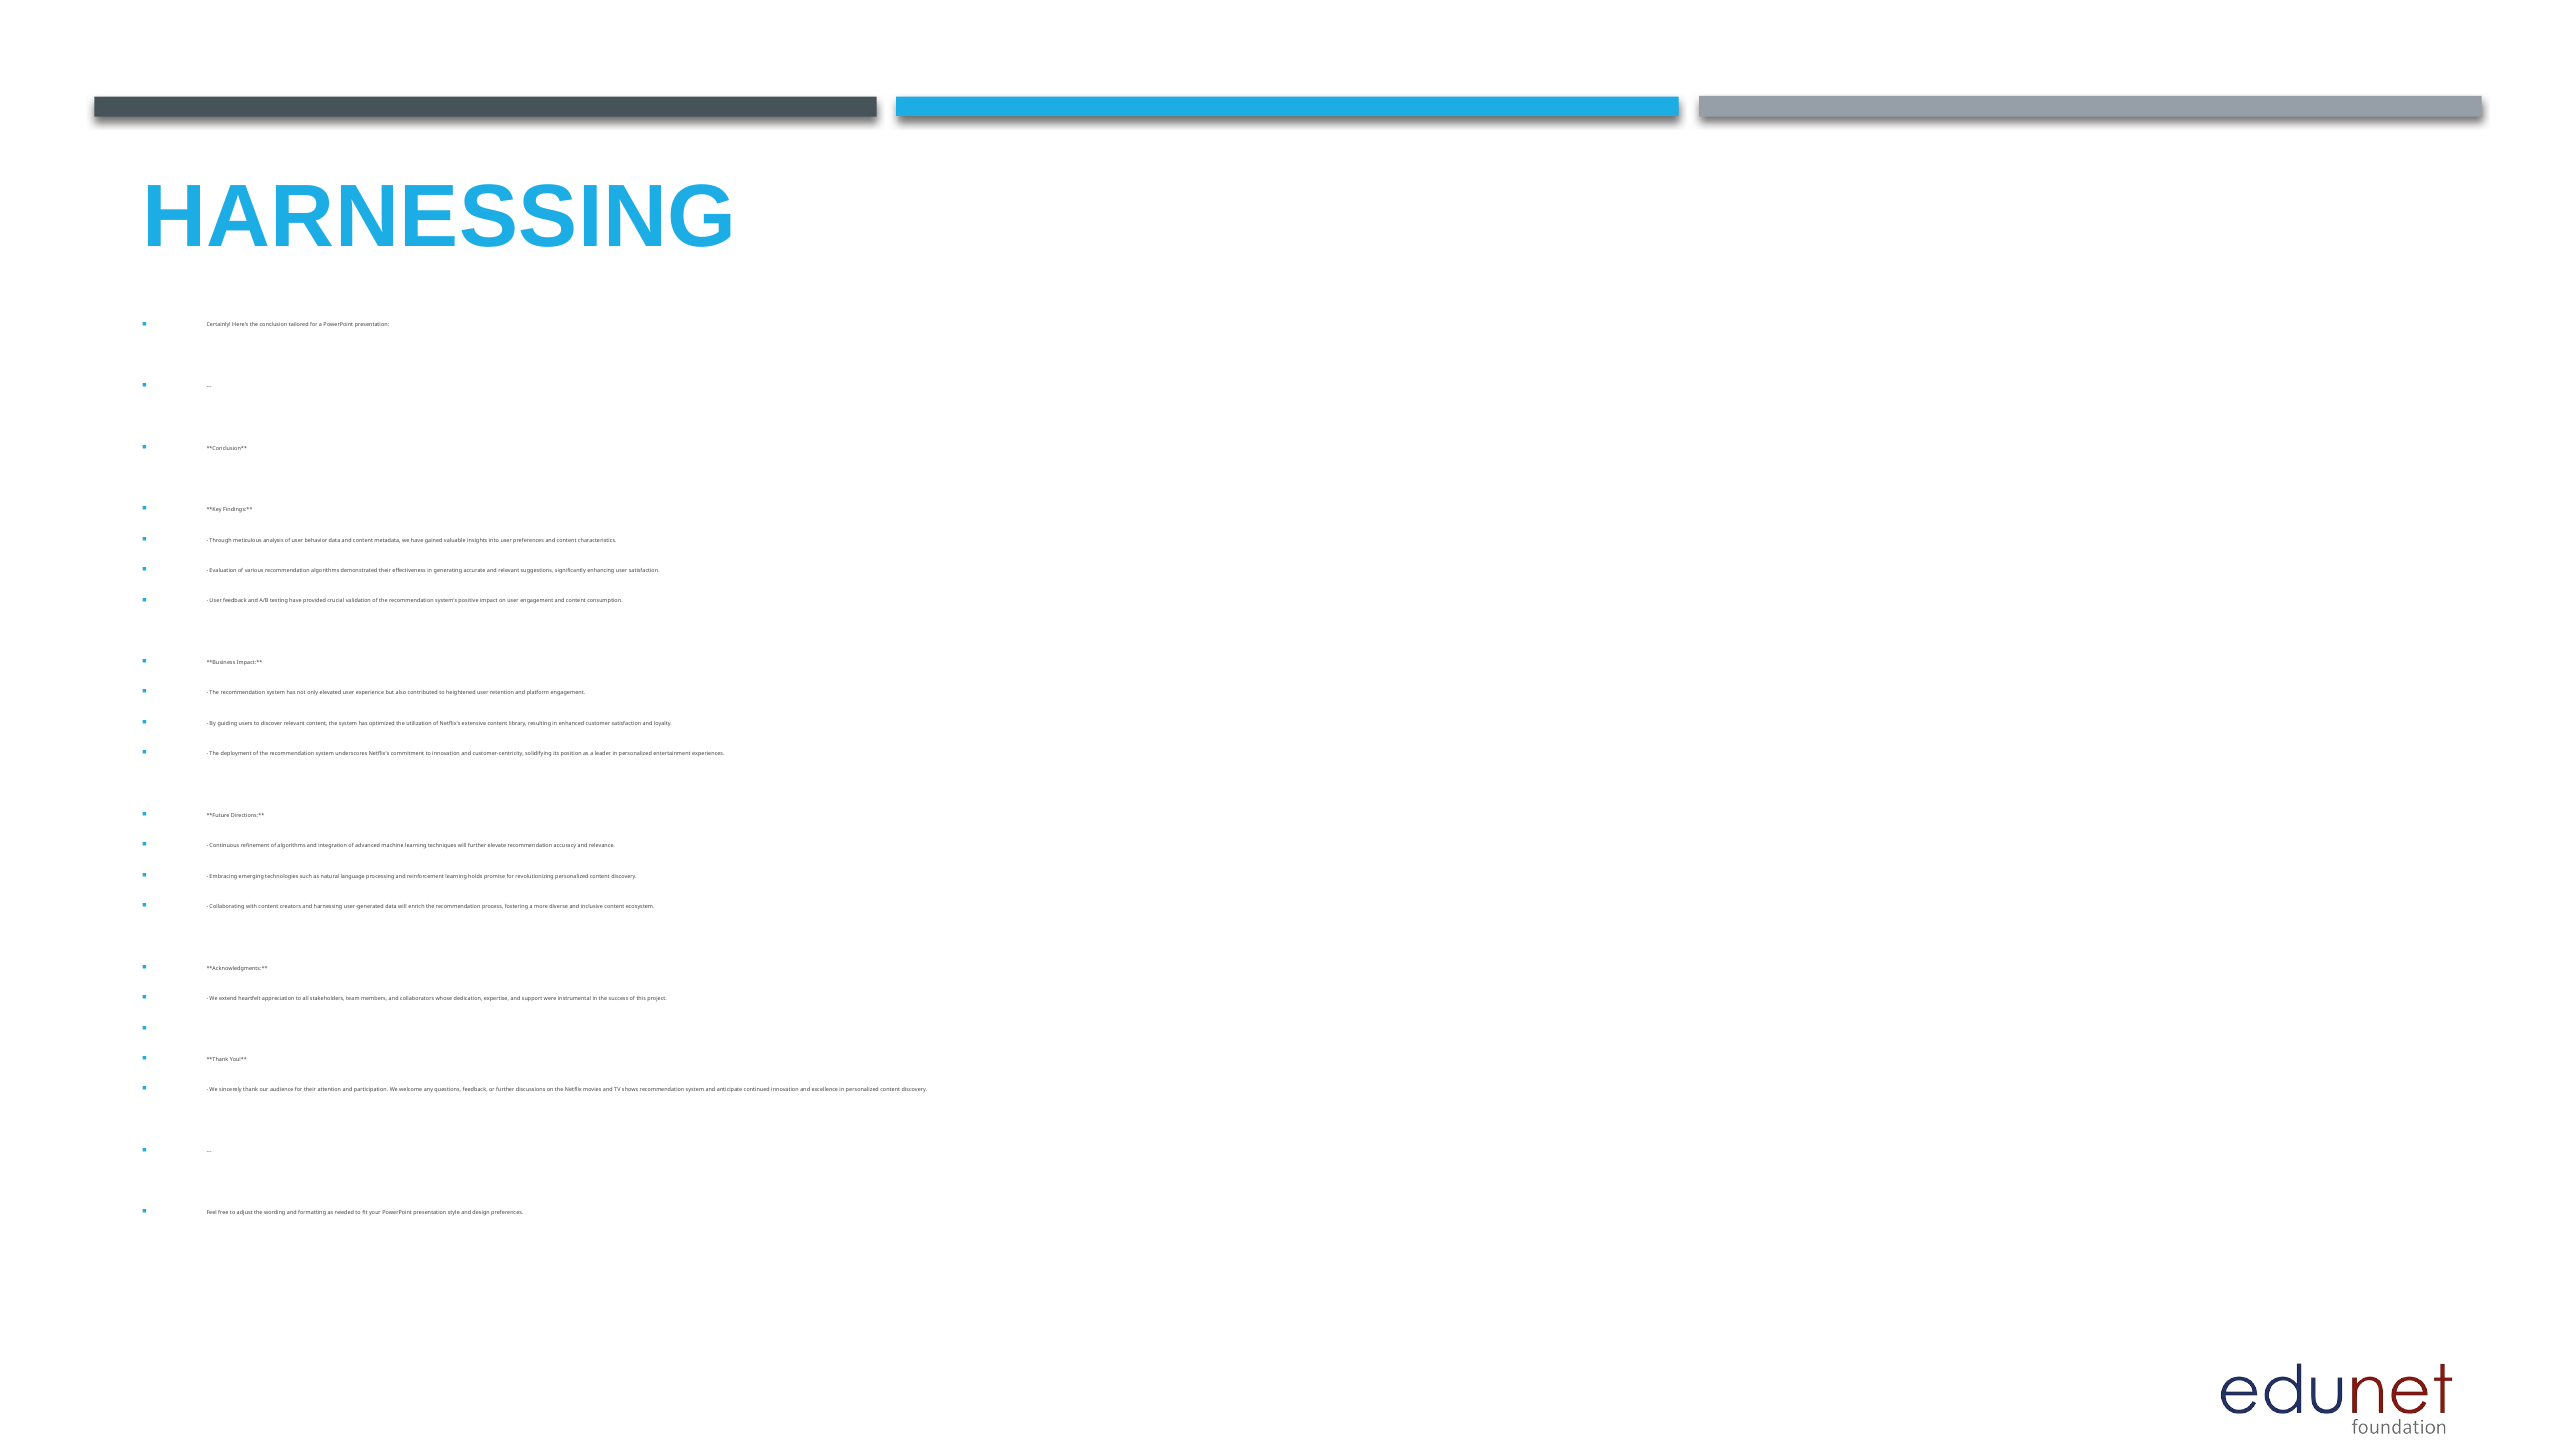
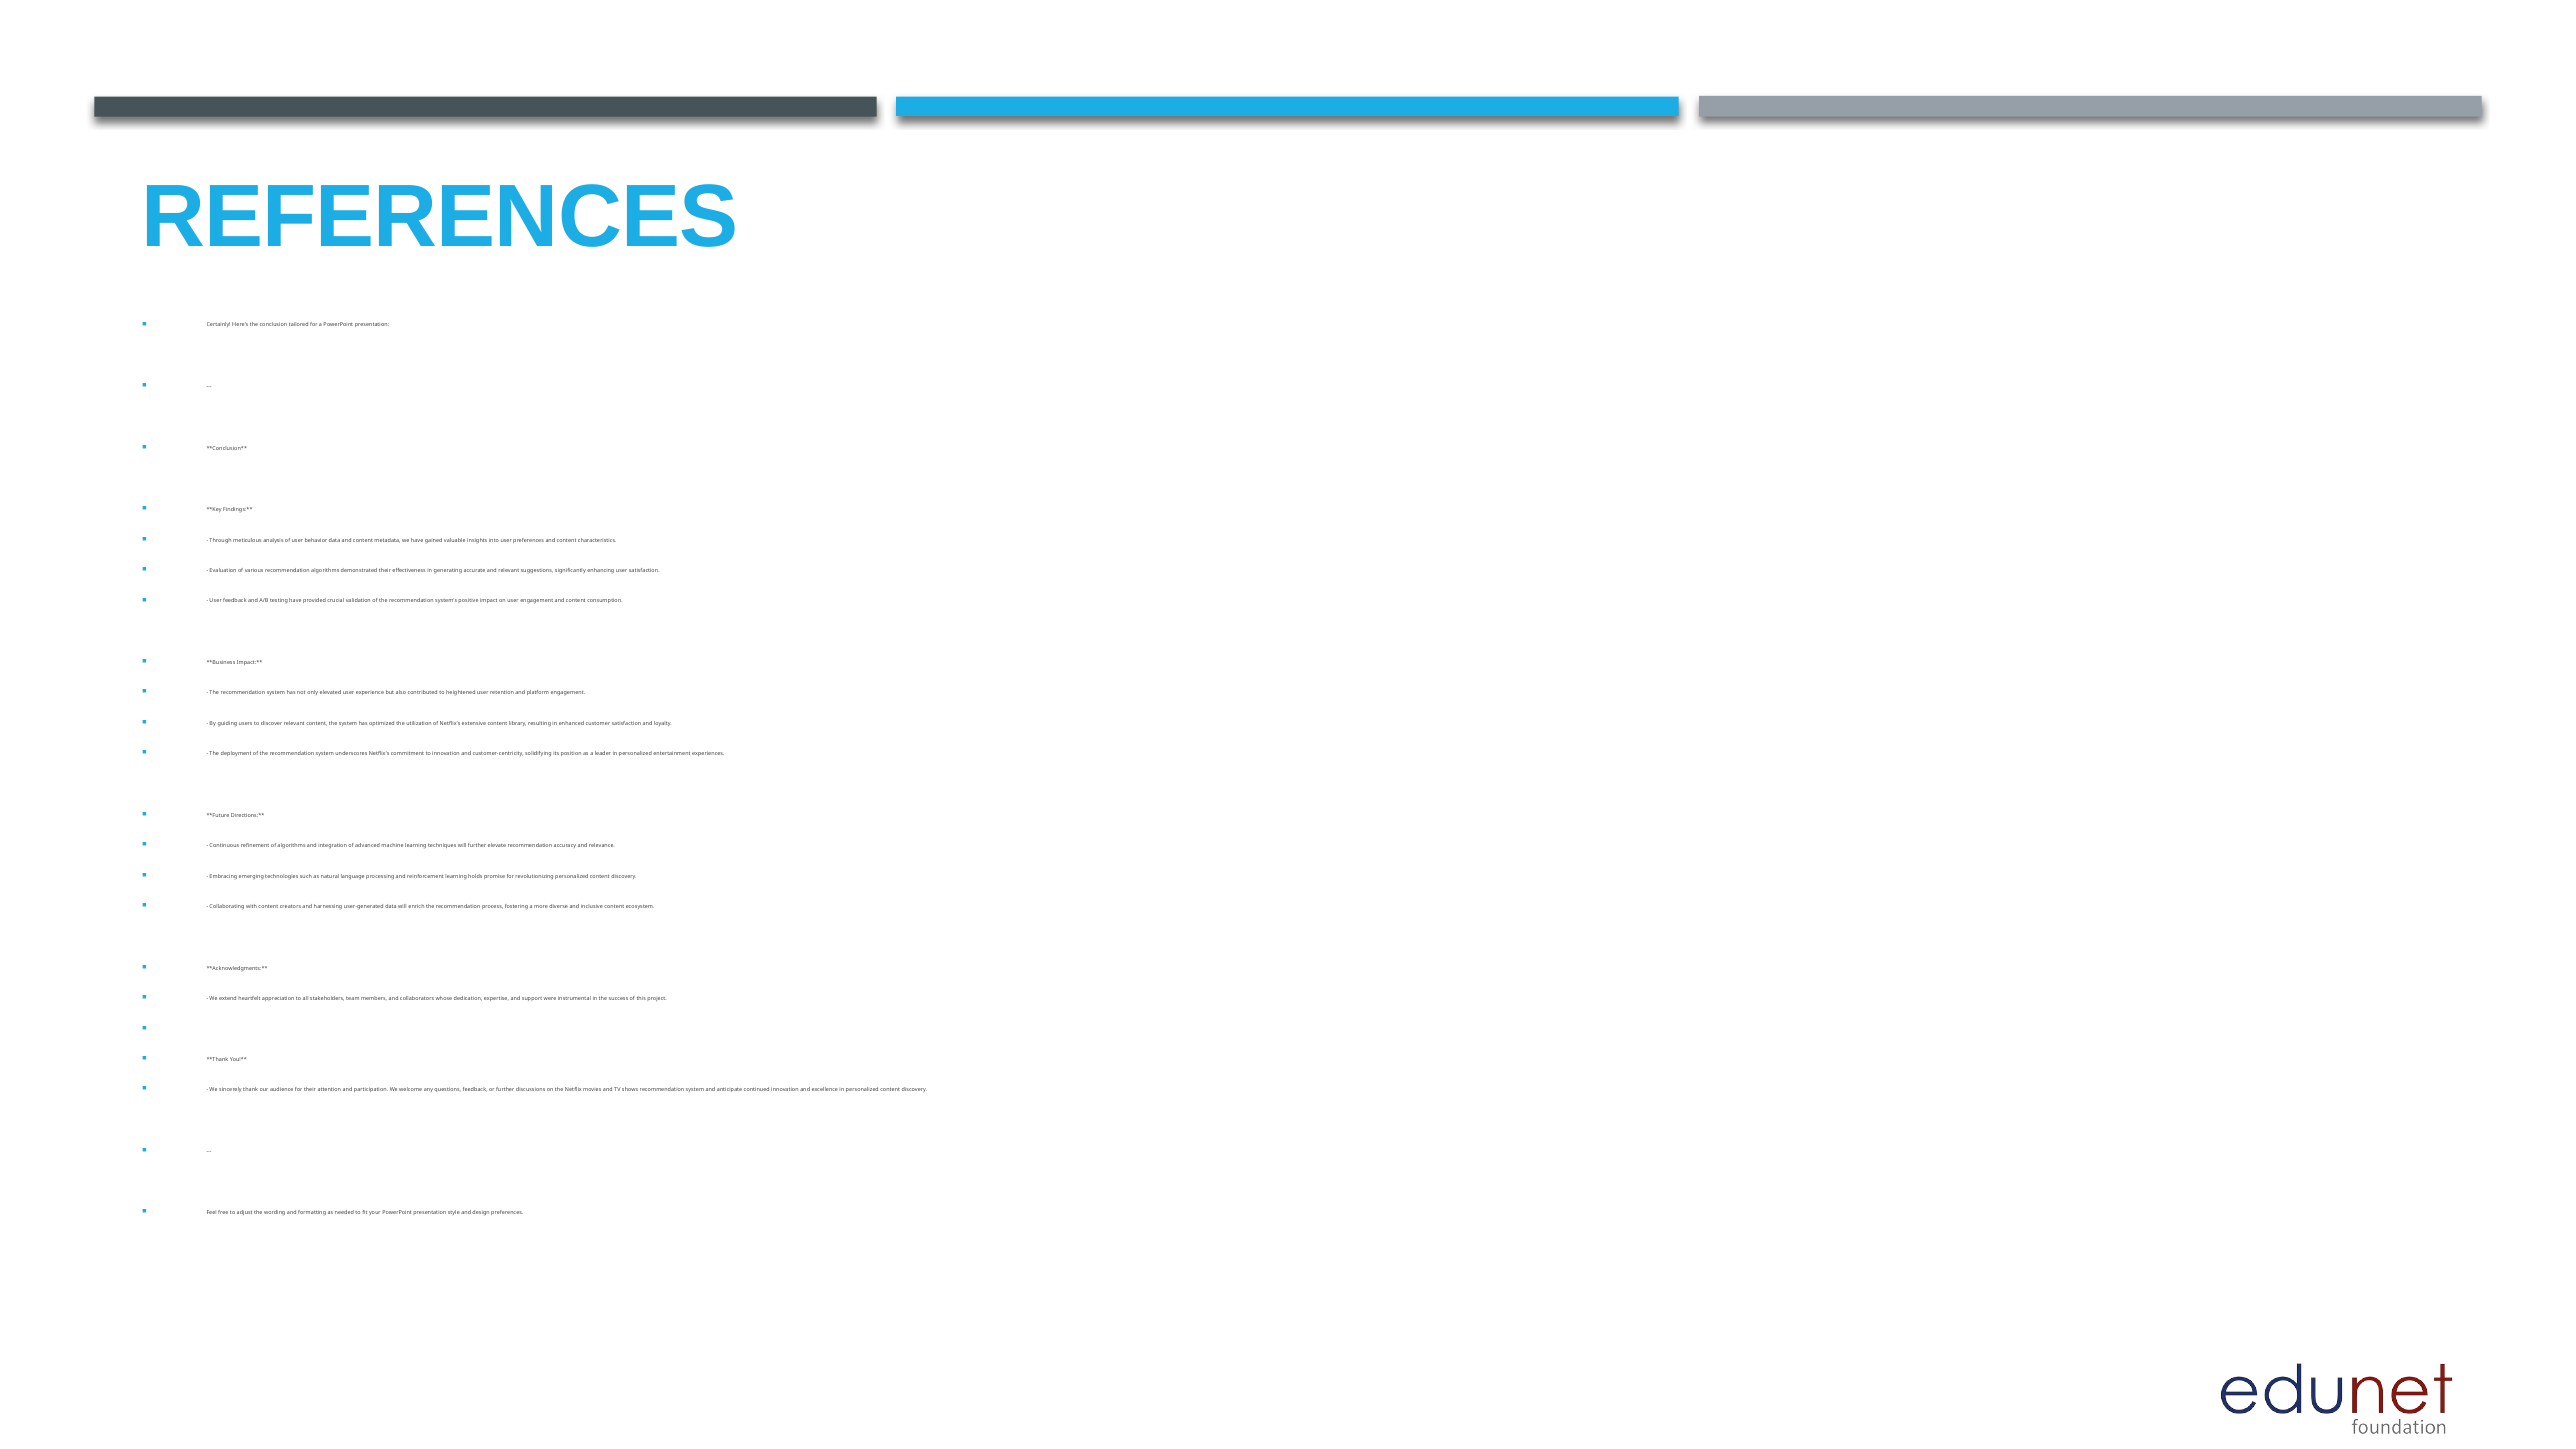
HARNESSING: HARNESSING -> REFERENCES (440, 217)
